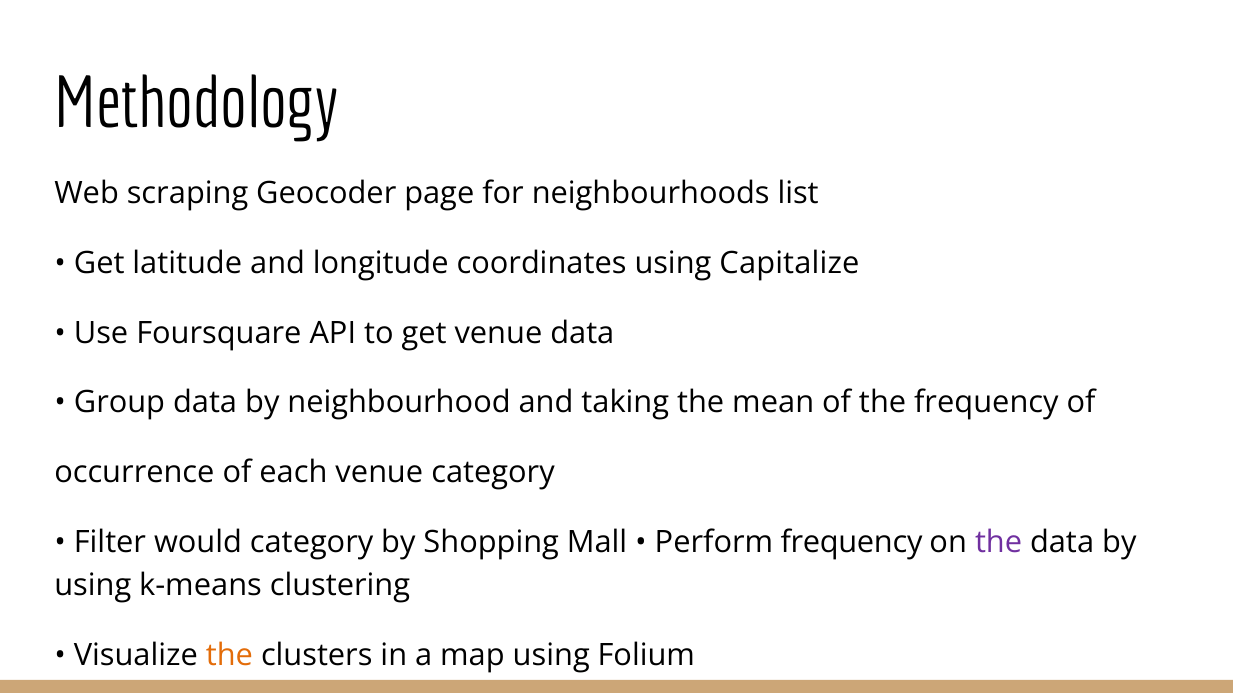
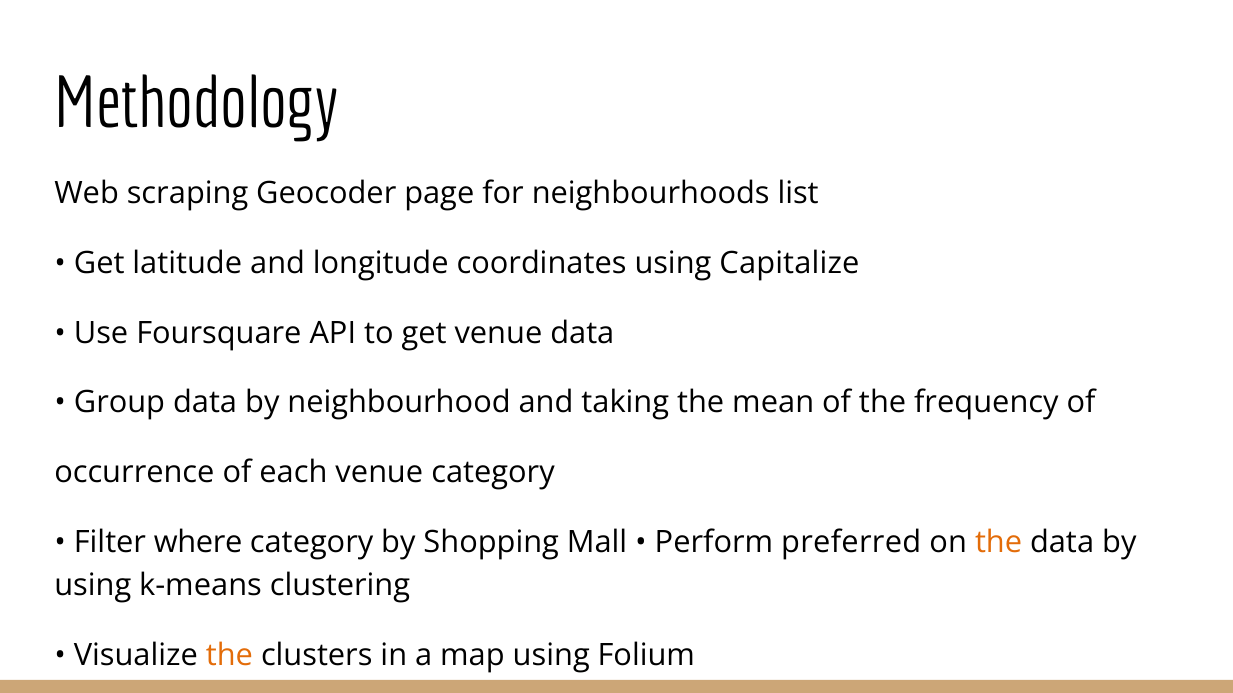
would: would -> where (198, 543)
Perform frequency: frequency -> preferred (851, 543)
the colour: purple -> orange (999, 543)
